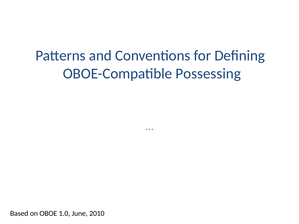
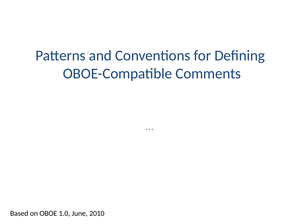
Possessing: Possessing -> Comments (208, 74)
